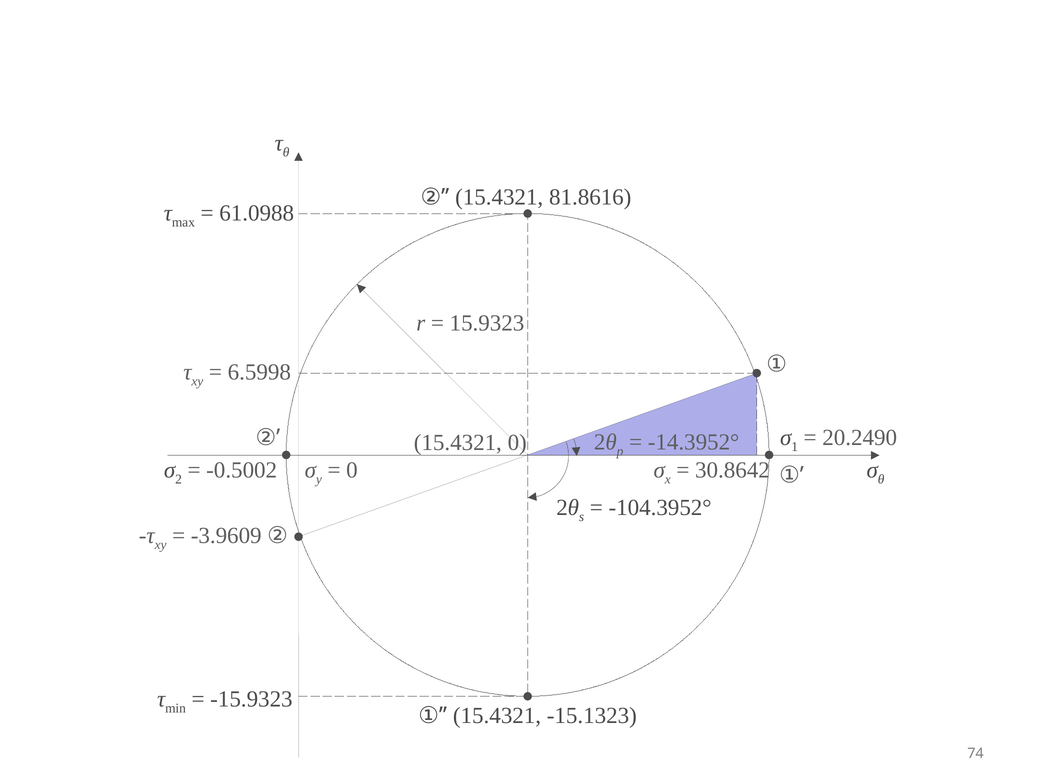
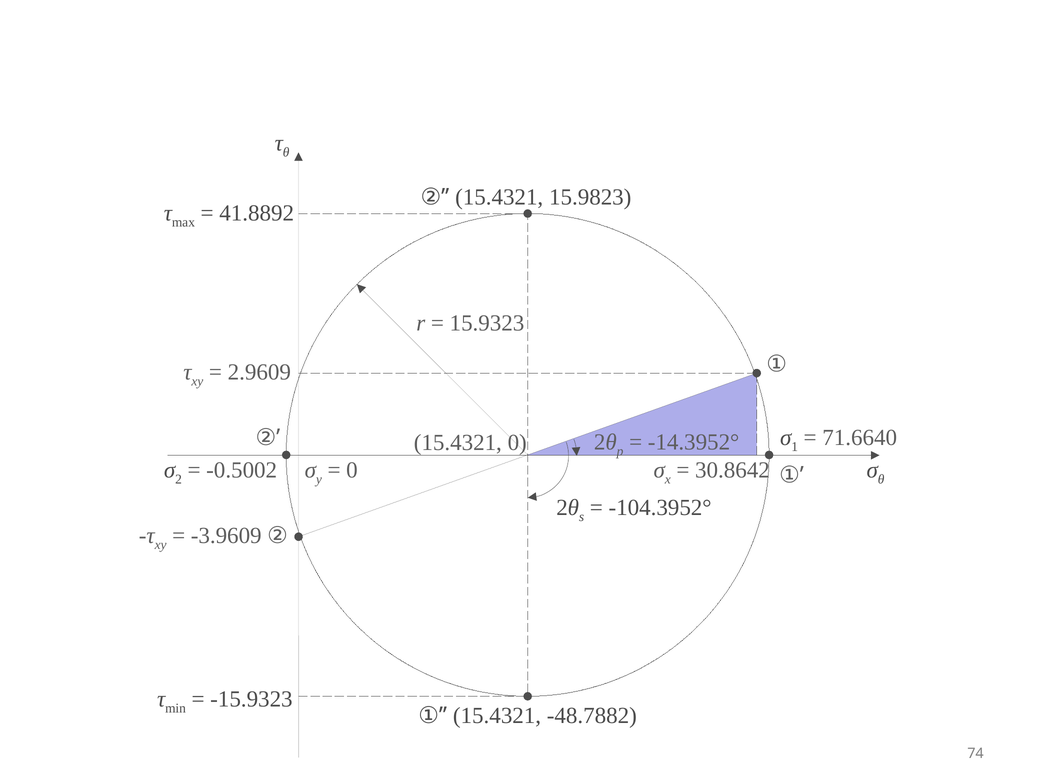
81.8616: 81.8616 -> 15.9823 (590, 197)
61.0988: 61.0988 -> 41.8892 (257, 213)
6.5998: 6.5998 -> 2.9609 (259, 372)
20.2490: 20.2490 -> 71.6640 (860, 438)
-15.1323: -15.1323 -> -48.7882 (592, 716)
